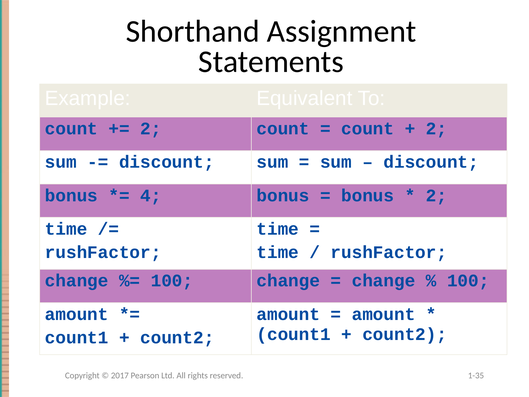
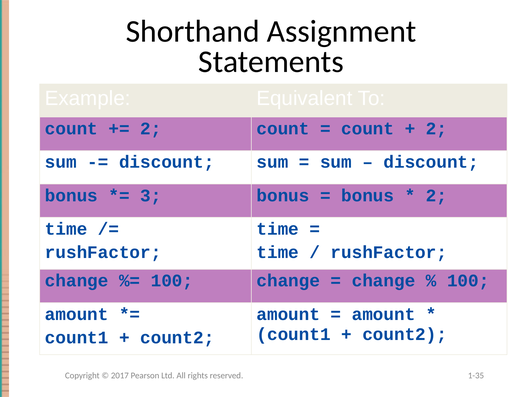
4: 4 -> 3 (151, 195)
